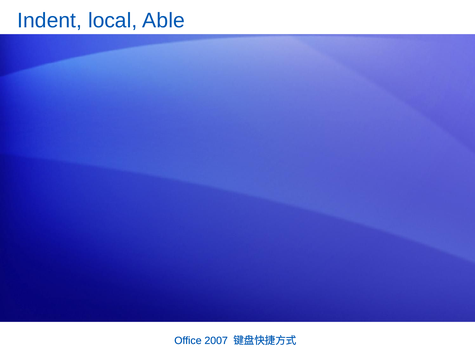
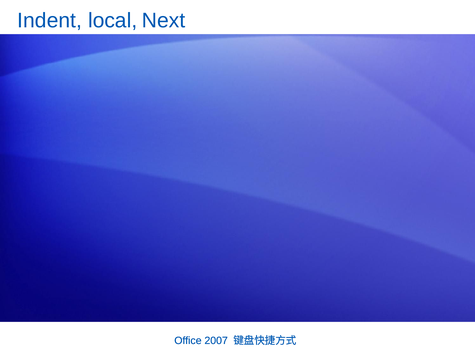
Able: Able -> Next (164, 21)
